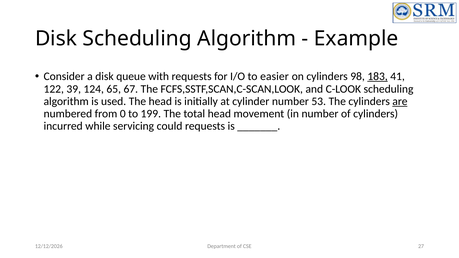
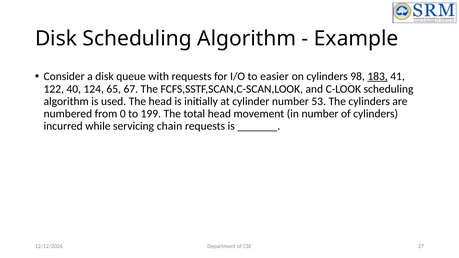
39: 39 -> 40 (74, 89)
are underline: present -> none (400, 101)
could: could -> chain (170, 126)
